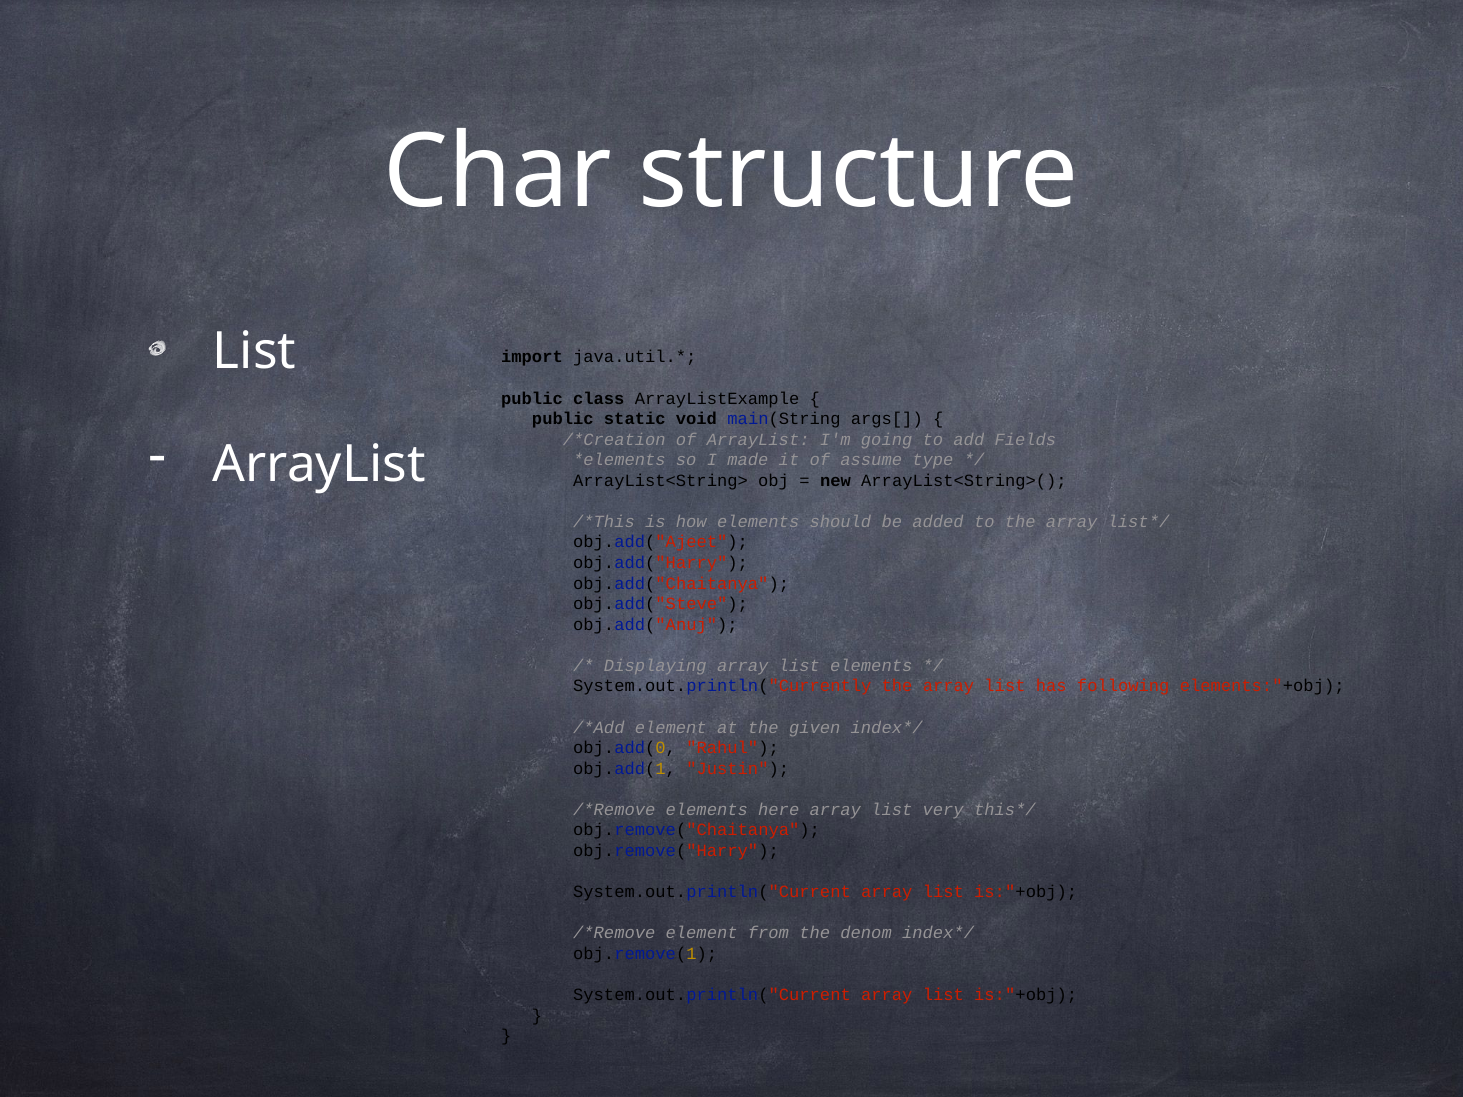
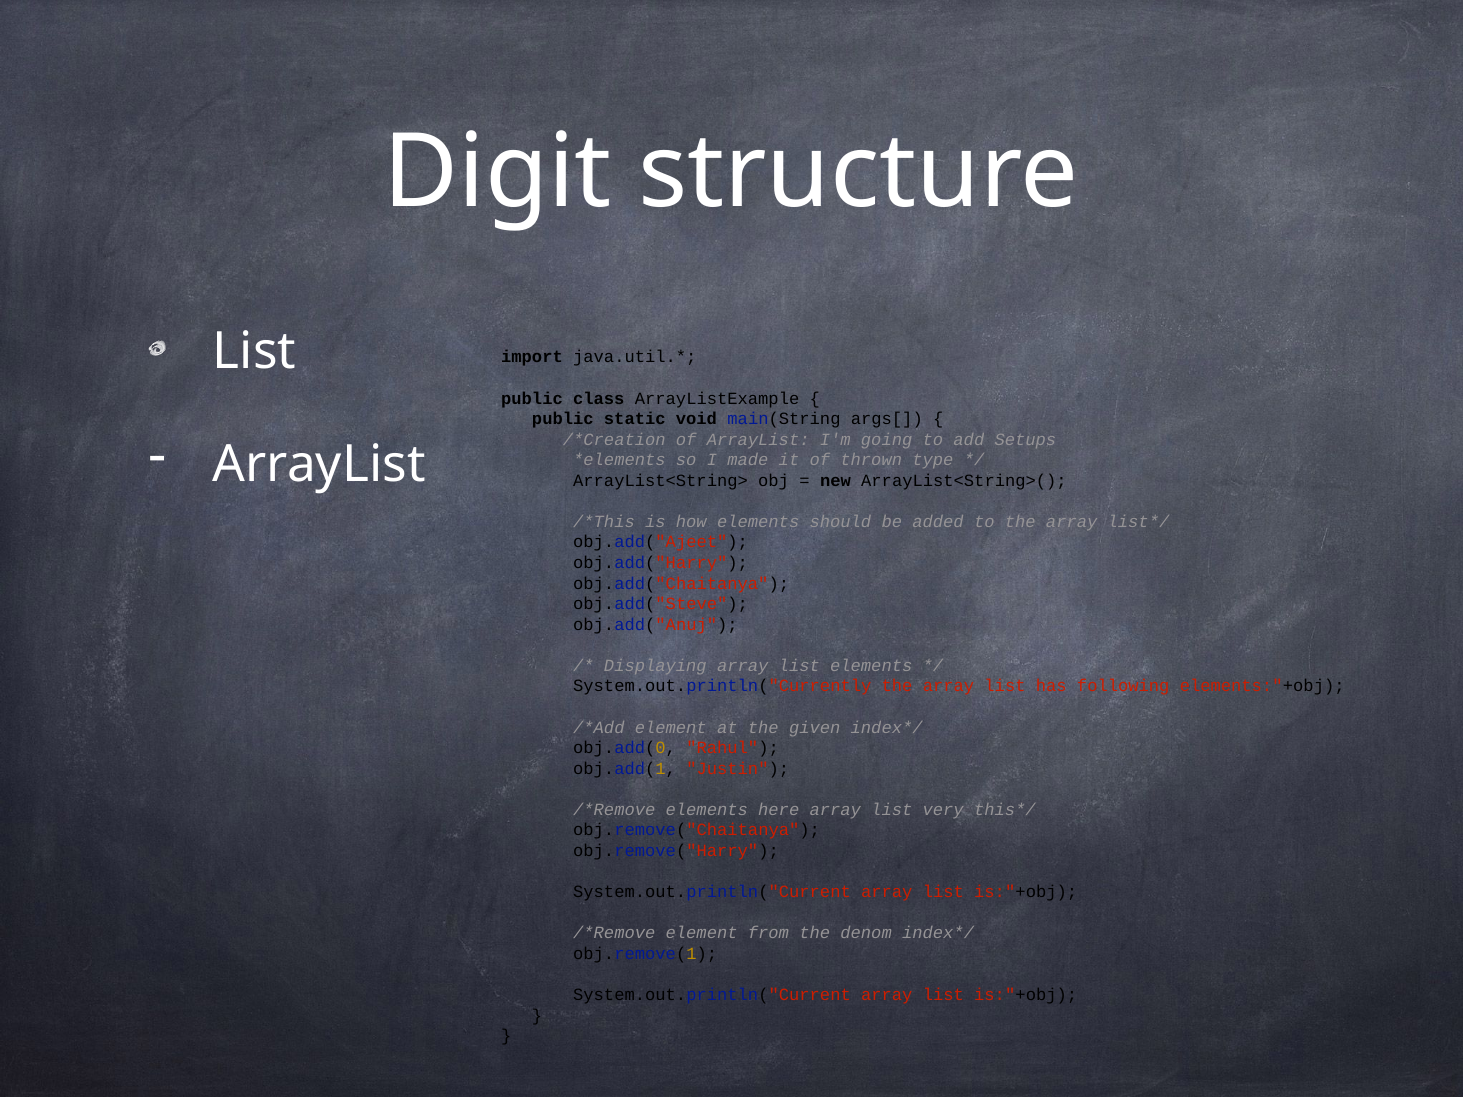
Char: Char -> Digit (498, 173)
Fields: Fields -> Setups (1025, 440)
assume: assume -> thrown (871, 460)
